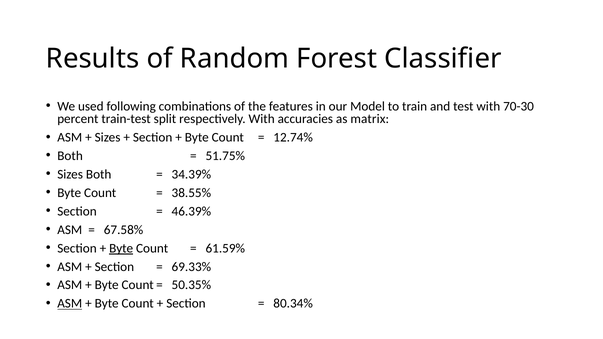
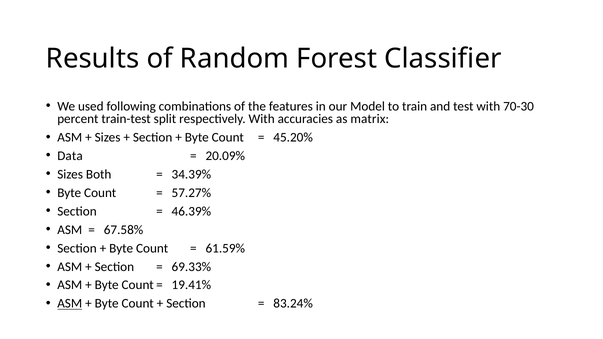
12.74%: 12.74% -> 45.20% (293, 138)
Both: Both -> Data (70, 156)
51.75%: 51.75% -> 20.09% (225, 156)
38.55%: 38.55% -> 57.27% (191, 193)
Byte underline: present -> none (121, 248)
50.35%: 50.35% -> 19.41% (191, 285)
80.34%: 80.34% -> 83.24% (293, 304)
